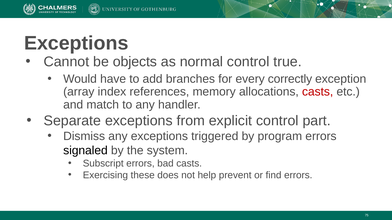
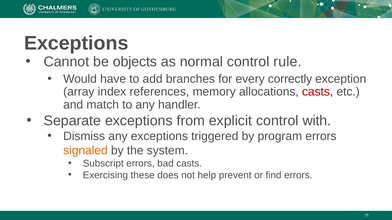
true: true -> rule (287, 62)
part: part -> with (317, 121)
signaled colour: black -> orange (85, 151)
